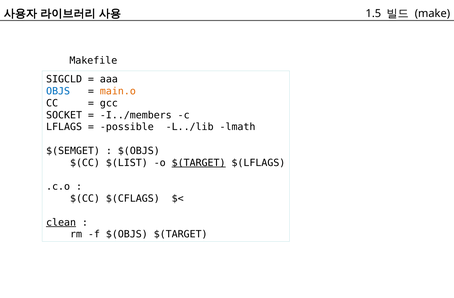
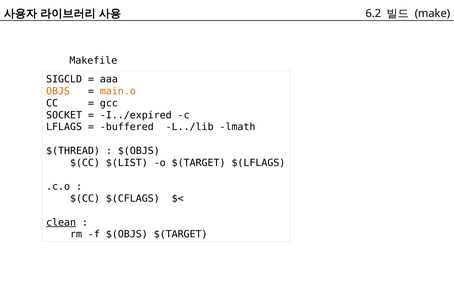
1.5: 1.5 -> 6.2 (373, 13)
OBJS colour: blue -> orange (58, 91)
I../members: I../members -> I../expired (136, 115)
possible: possible -> buffered (127, 127)
$(SEMGET: $(SEMGET -> $(THREAD (73, 151)
$(TARGET underline: present -> none (199, 163)
